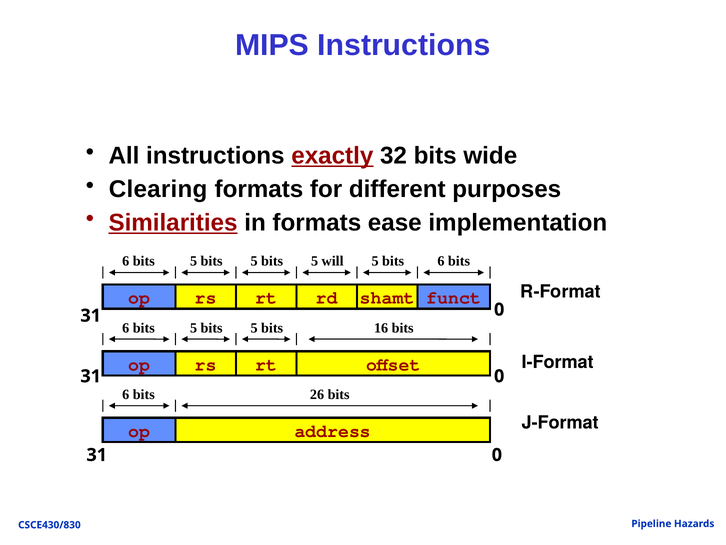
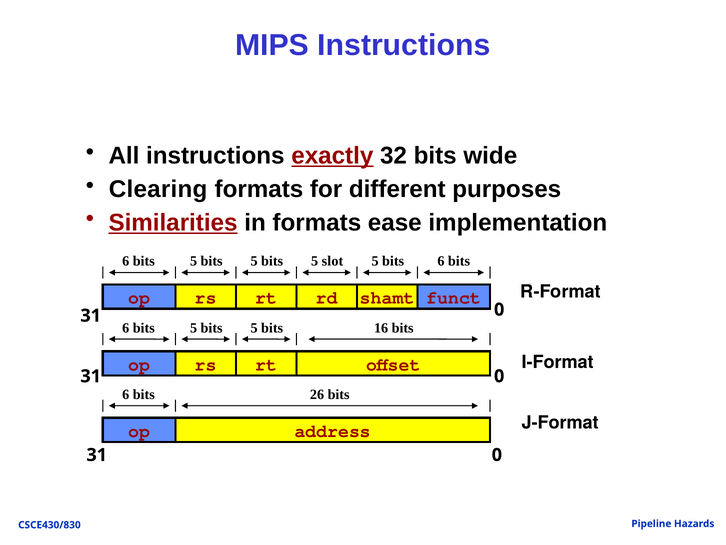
will: will -> slot (332, 261)
